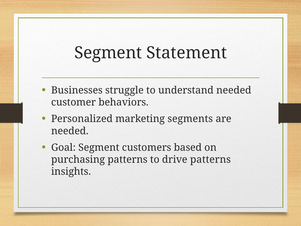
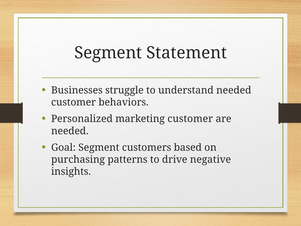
marketing segments: segments -> customer (190, 119)
drive patterns: patterns -> negative (210, 159)
